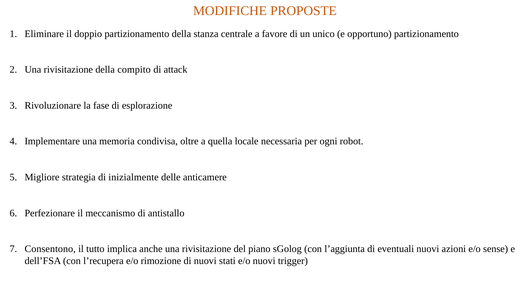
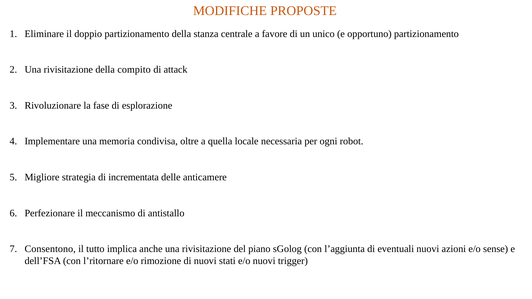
inizialmente: inizialmente -> incrementata (134, 177)
l’recupera: l’recupera -> l’ritornare (103, 261)
